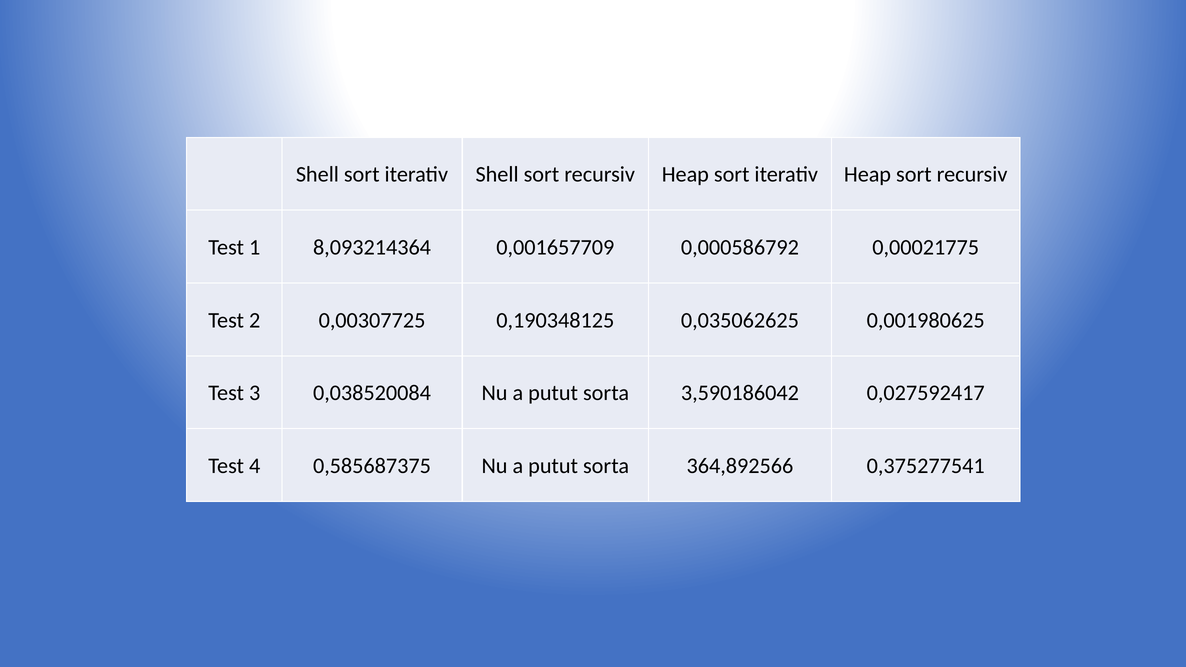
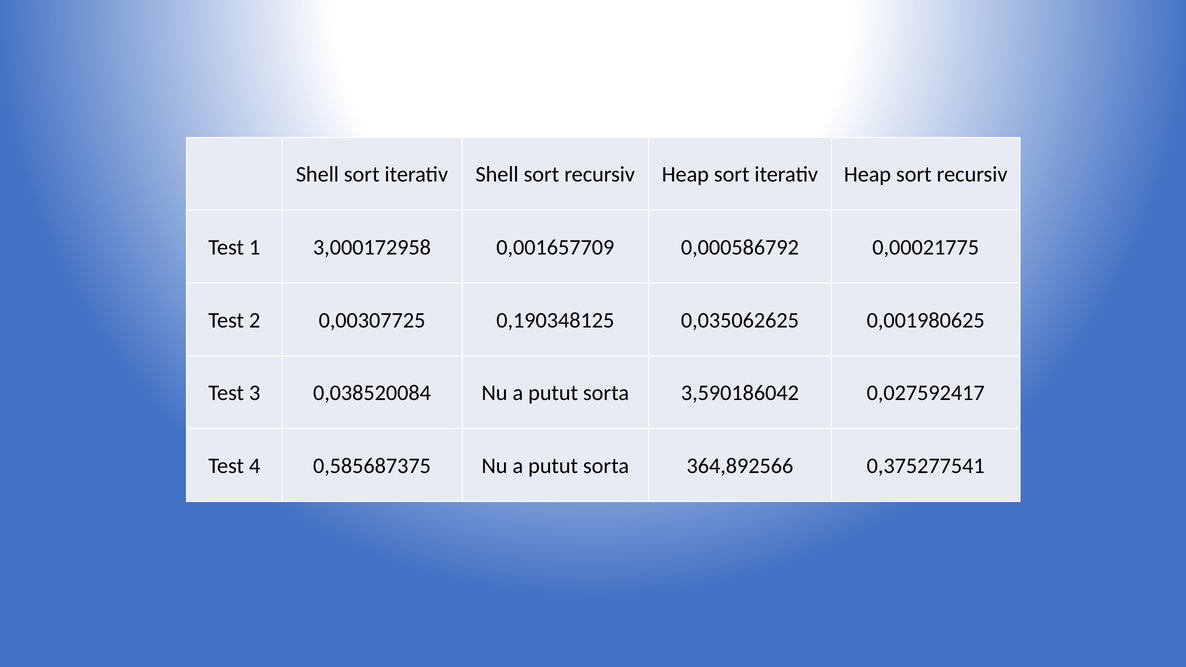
8,093214364: 8,093214364 -> 3,000172958 (372, 247)
